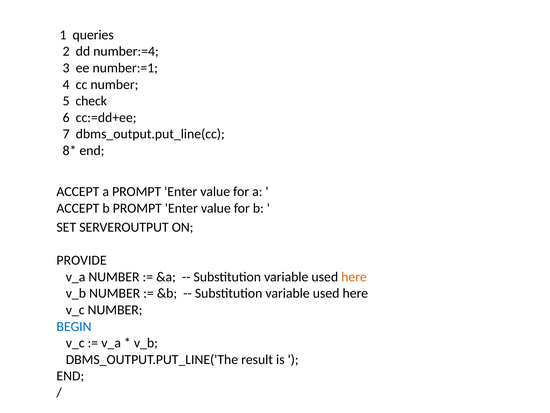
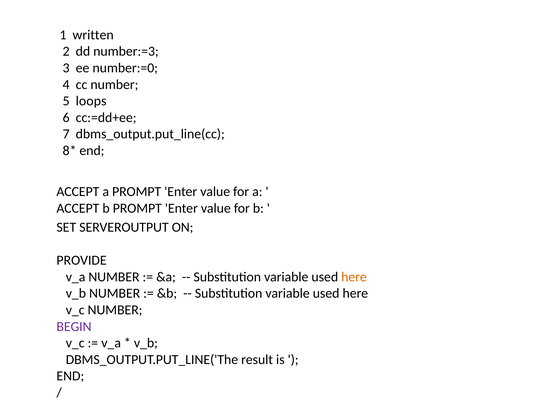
queries: queries -> written (93, 35)
number:=4: number:=4 -> number:=3 (126, 51)
number:=1: number:=1 -> number:=0 (125, 68)
check: check -> loops (91, 101)
BEGIN colour: blue -> purple (74, 326)
